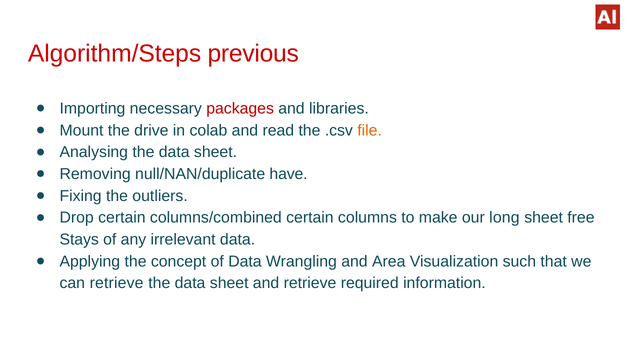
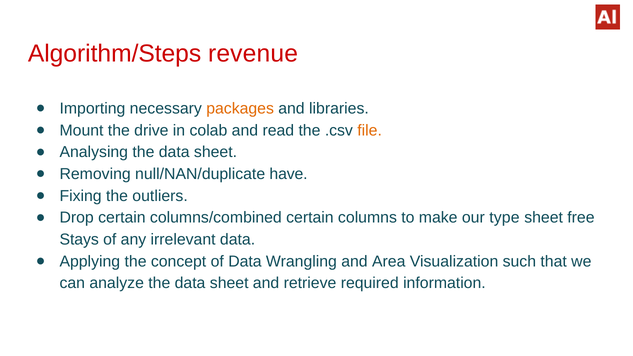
previous: previous -> revenue (253, 54)
packages colour: red -> orange (240, 109)
long: long -> type (504, 218)
can retrieve: retrieve -> analyze (117, 283)
